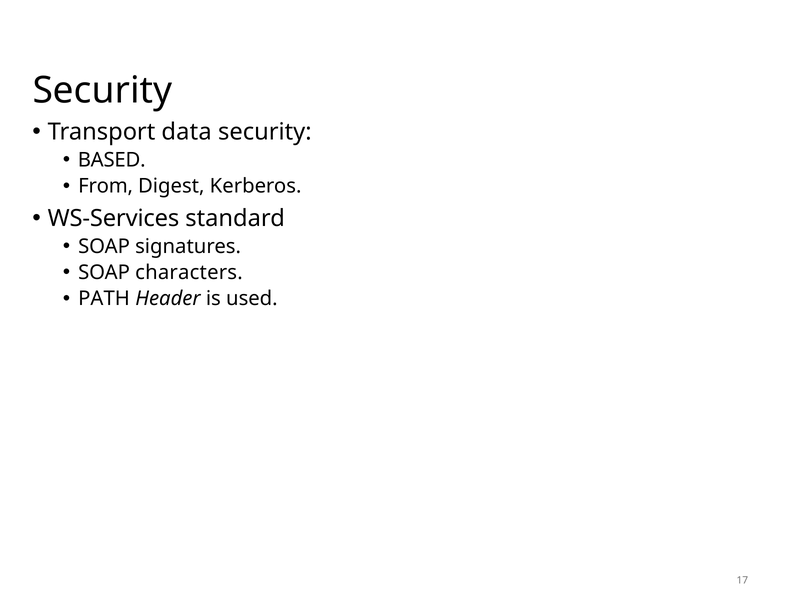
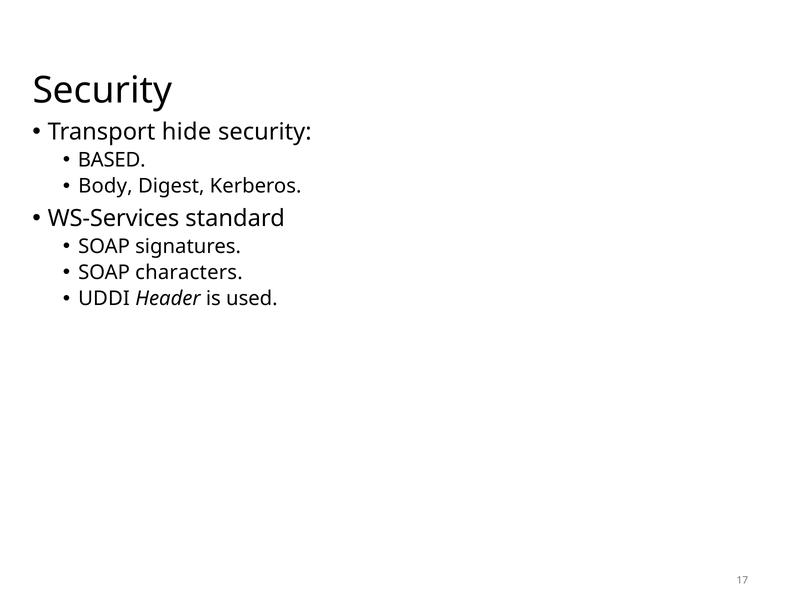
data: data -> hide (187, 132)
From: From -> Body (105, 186)
PATH: PATH -> UDDI (104, 299)
